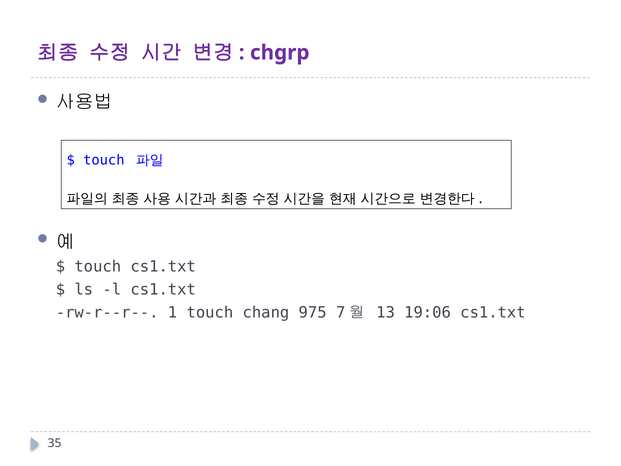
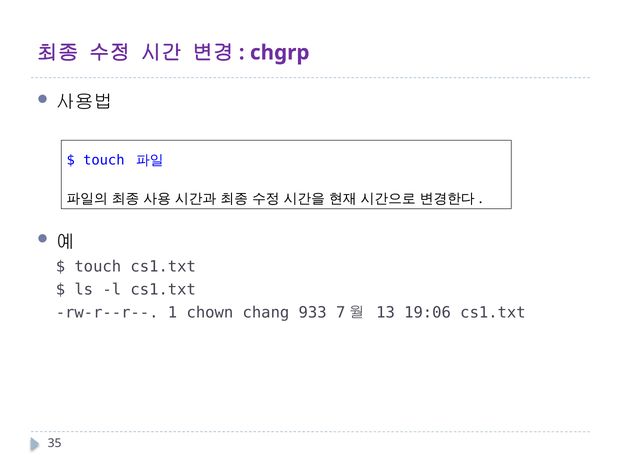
1 touch: touch -> chown (210, 312)
975: 975 -> 933 (313, 312)
